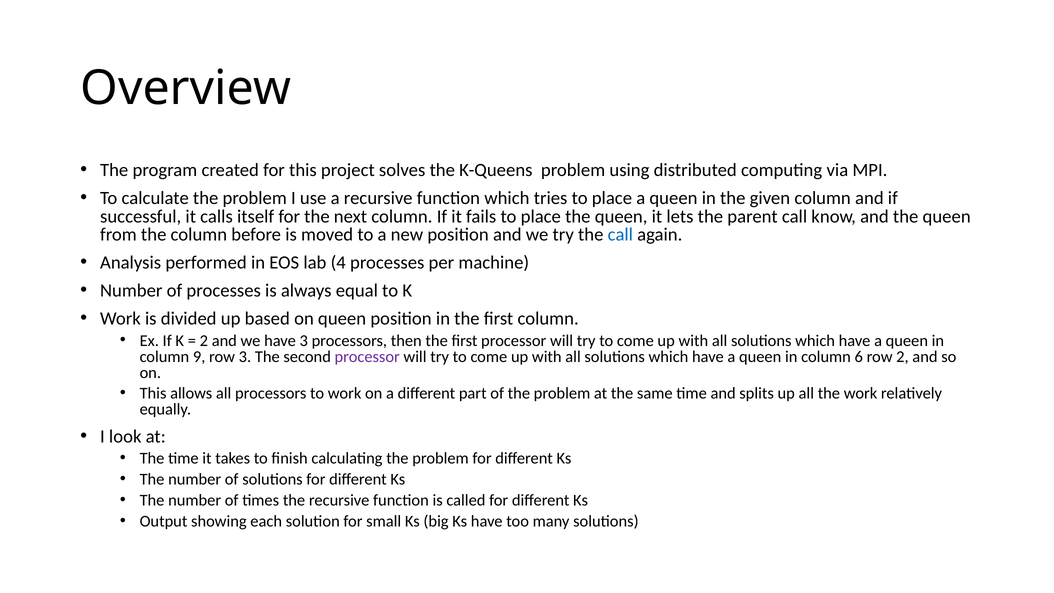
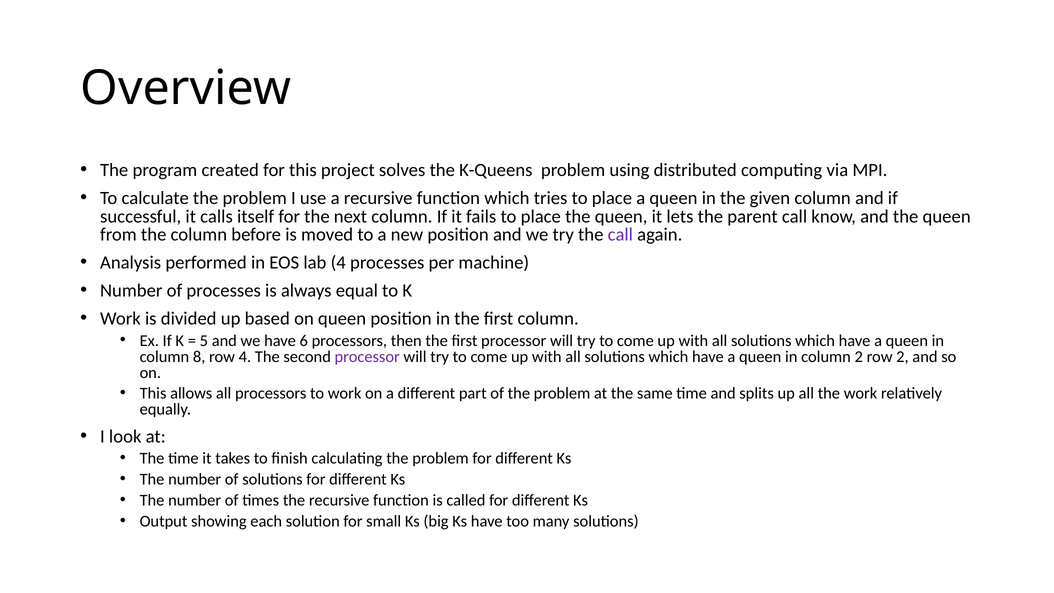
call colour: blue -> purple (620, 234)
2: 2 -> 5 (204, 341)
have 3: 3 -> 6 (304, 341)
9: 9 -> 8 (199, 357)
row 3: 3 -> 4 (245, 357)
column 6: 6 -> 2 (859, 357)
